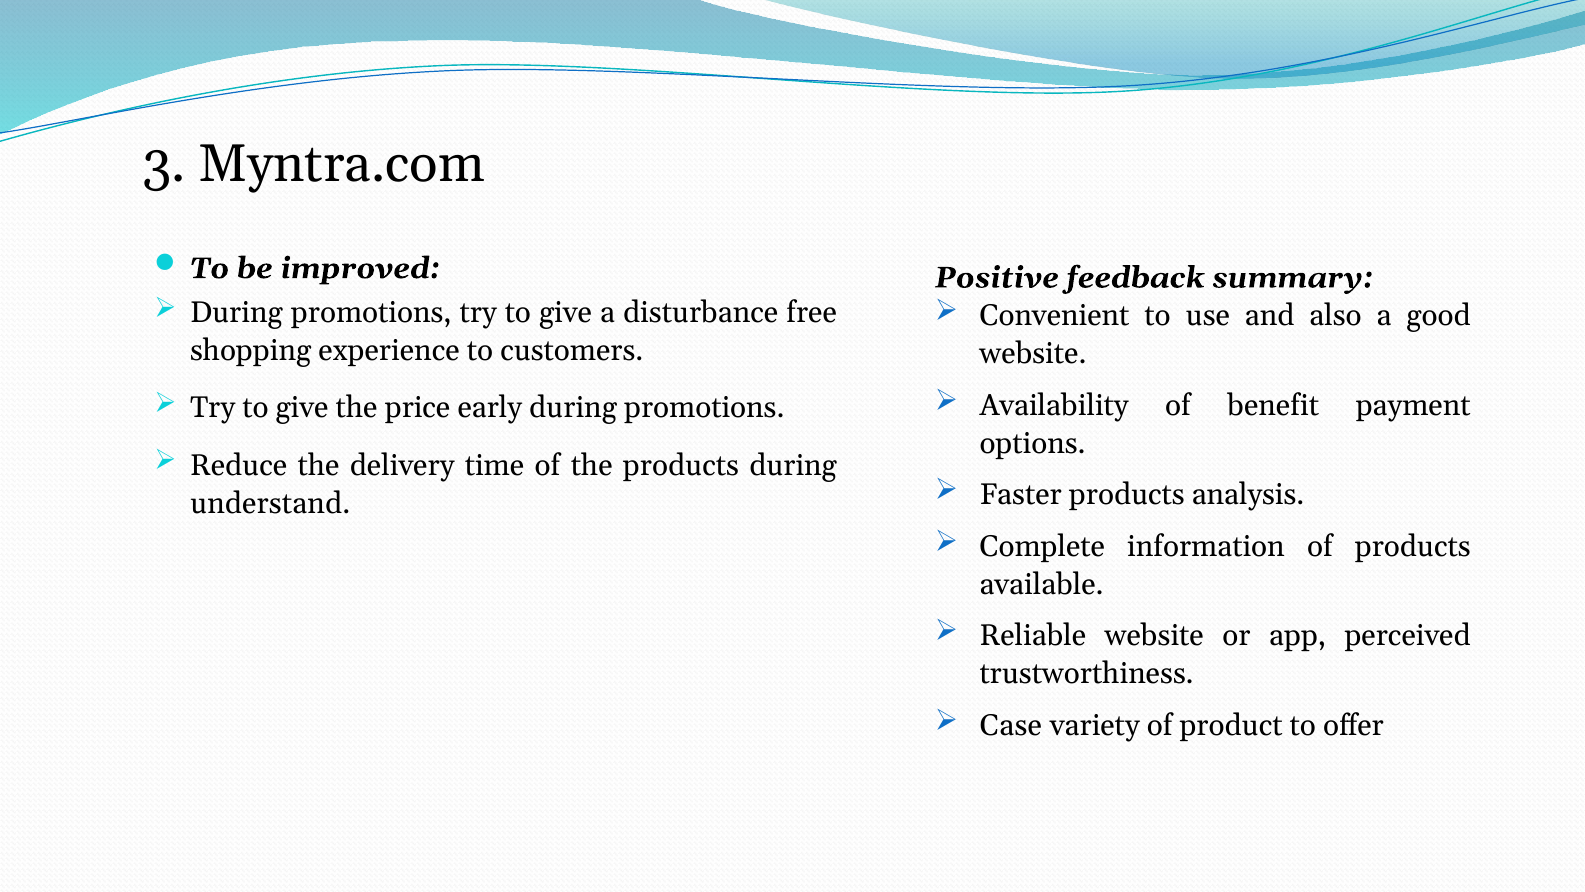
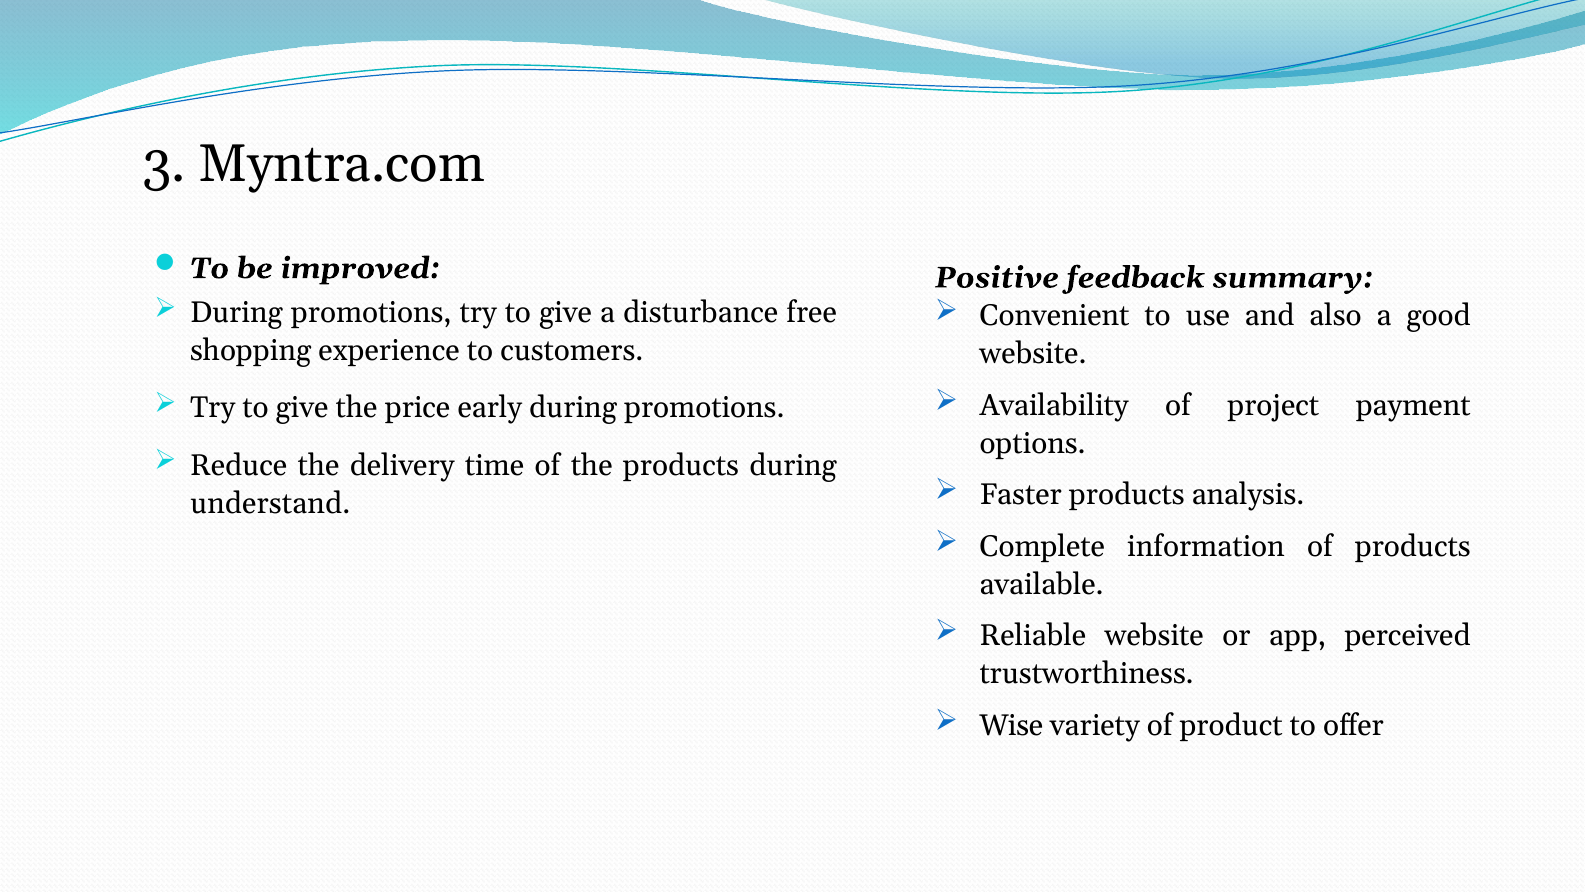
benefit: benefit -> project (1273, 405)
Case: Case -> Wise (1011, 725)
